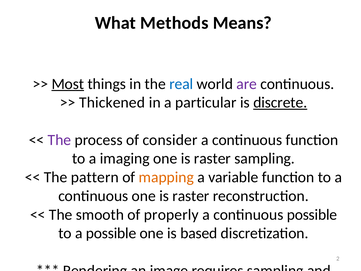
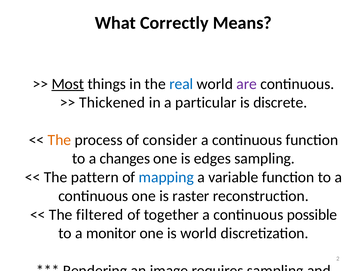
Methods: Methods -> Correctly (174, 23)
discrete underline: present -> none (280, 102)
The colour: purple -> orange (59, 140)
imaging: imaging -> changes (125, 158)
raster: raster -> edges (212, 158)
mapping colour: orange -> blue (166, 177)
smooth: smooth -> filtered (100, 214)
properly: properly -> together (171, 214)
a possible: possible -> monitor (111, 233)
is based: based -> world (199, 233)
